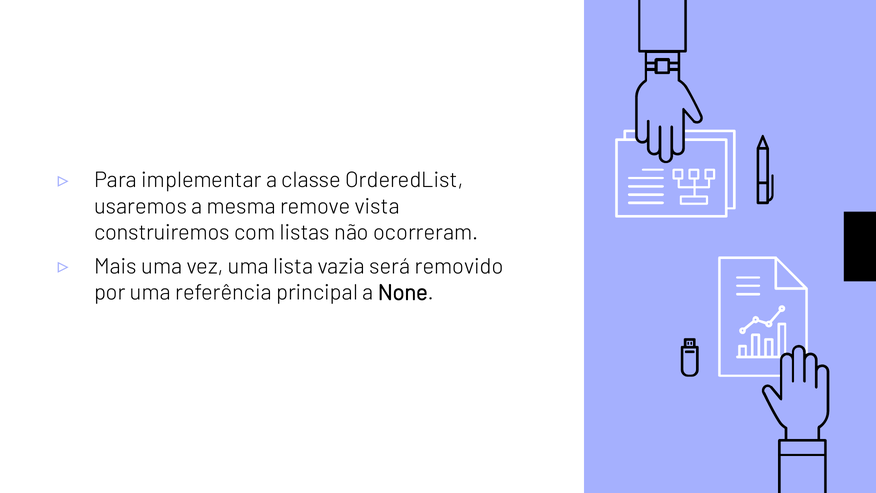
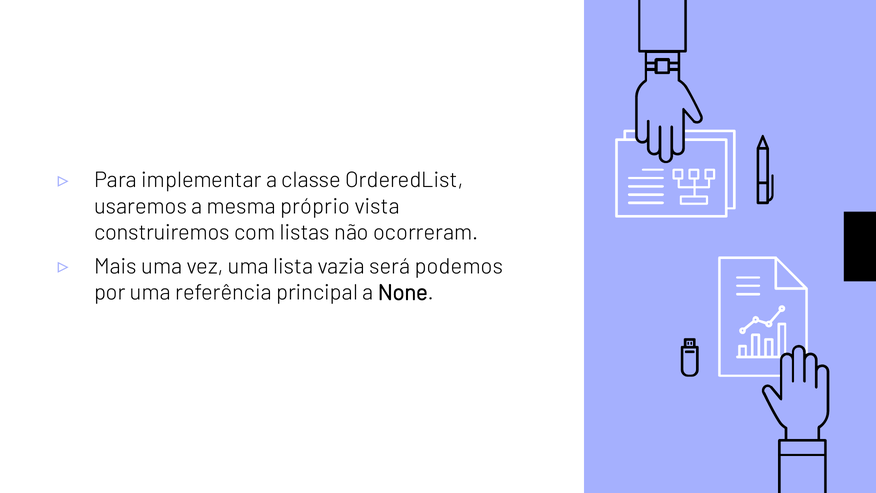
remove: remove -> próprio (315, 206)
removido: removido -> podemos (459, 266)
